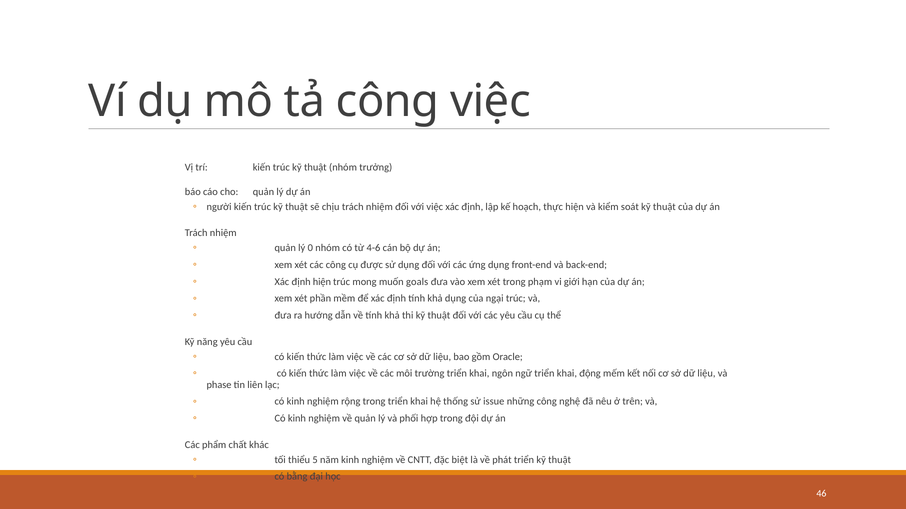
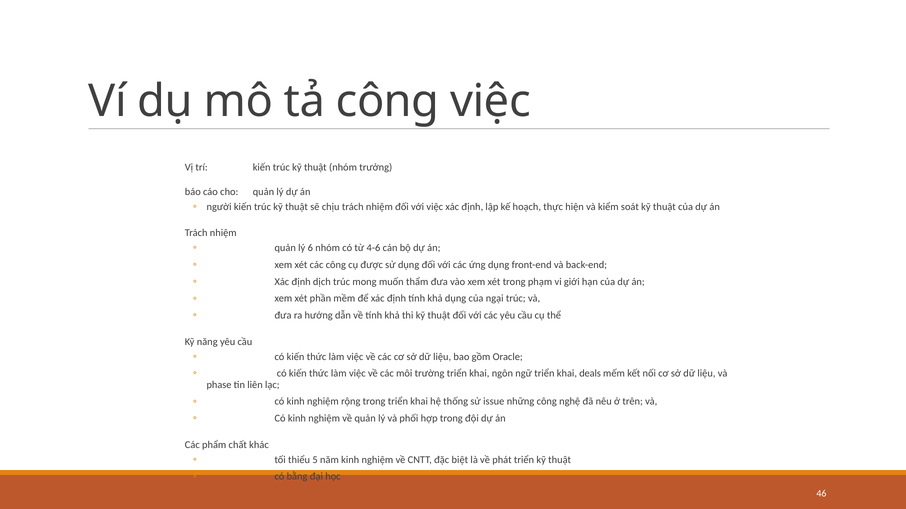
0: 0 -> 6 (310, 248)
định hiện: hiện -> dịch (322, 282)
goals: goals -> thẩm (417, 282)
động: động -> deals (590, 374)
